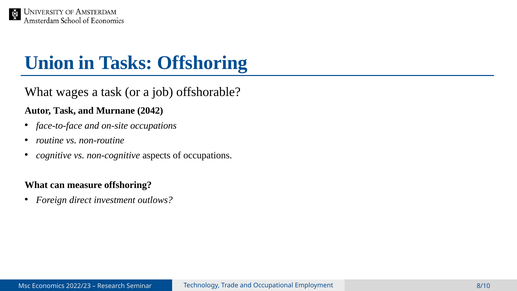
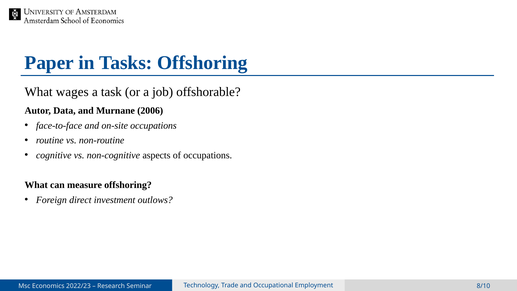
Union: Union -> Paper (49, 63)
Autor Task: Task -> Data (64, 111)
2042: 2042 -> 2006 (150, 111)
